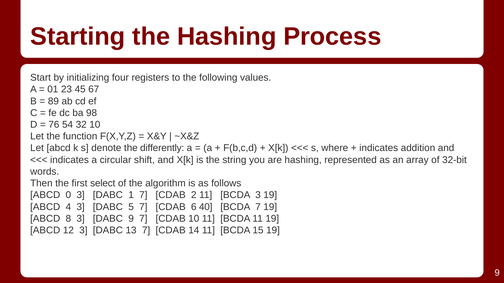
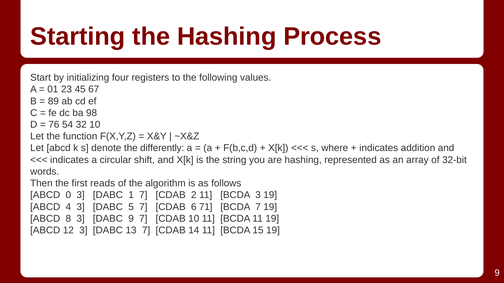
select: select -> reads (103, 184)
40: 40 -> 71 (206, 207)
